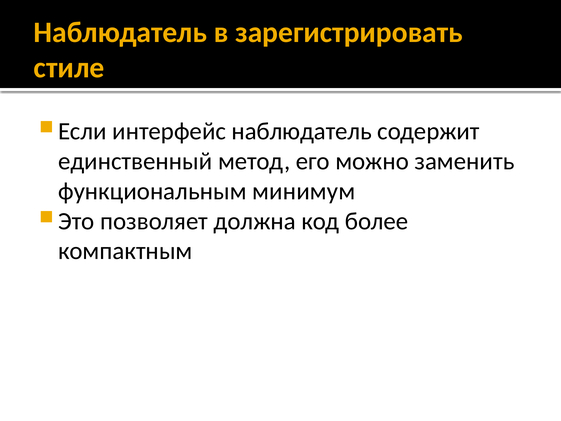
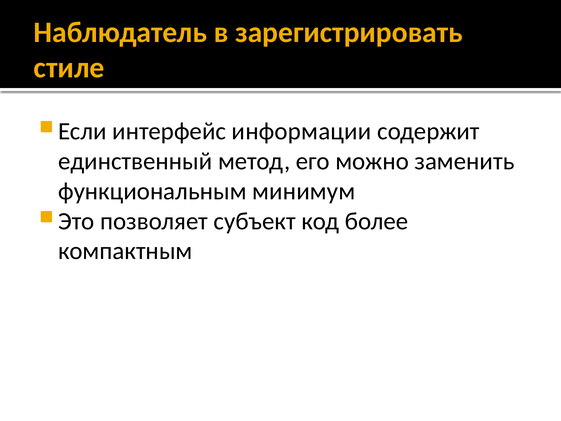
интерфейс наблюдатель: наблюдатель -> информации (302, 131)
должна: должна -> субъект (255, 221)
